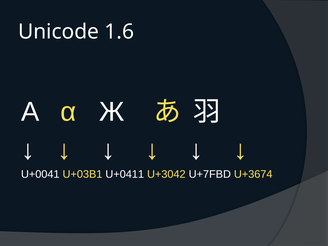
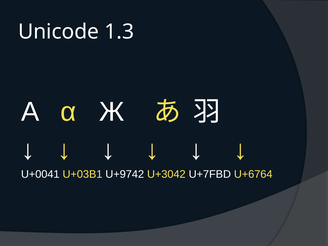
1.6: 1.6 -> 1.3 (119, 32)
U+0411: U+0411 -> U+9742 (125, 174)
U+3674: U+3674 -> U+6764 (253, 174)
